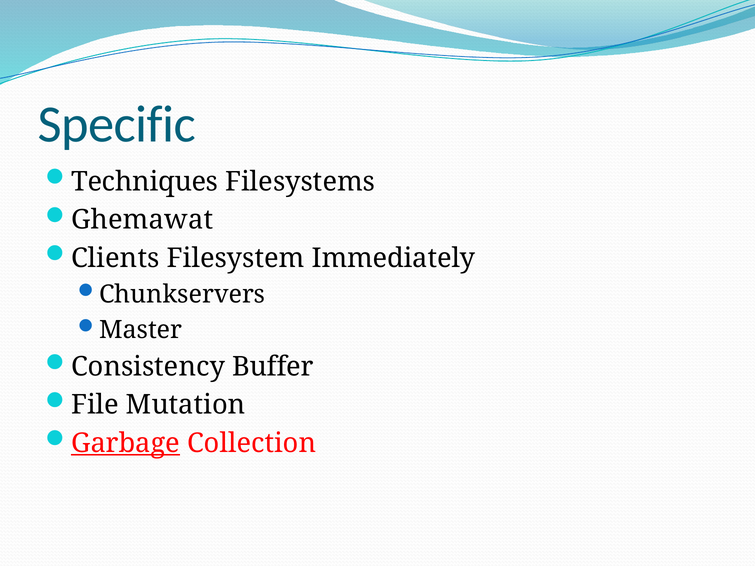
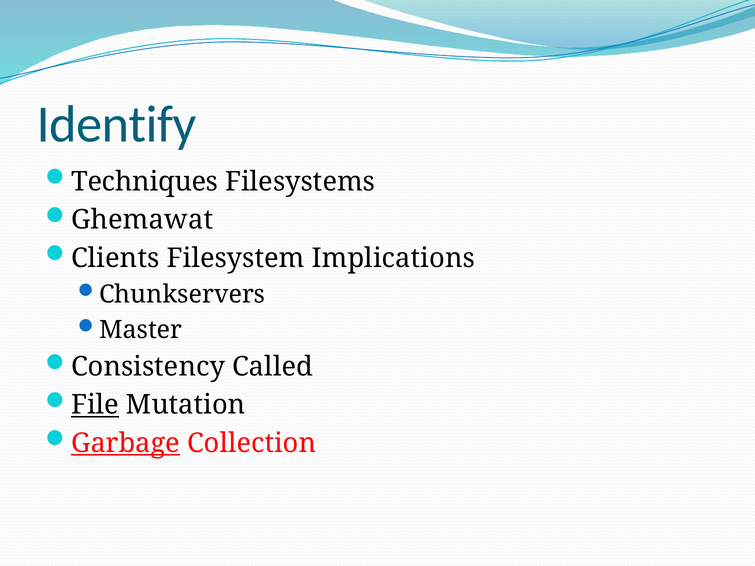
Specific: Specific -> Identify (117, 125)
Immediately: Immediately -> Implications (393, 258)
Buffer: Buffer -> Called (273, 367)
File underline: none -> present (95, 405)
